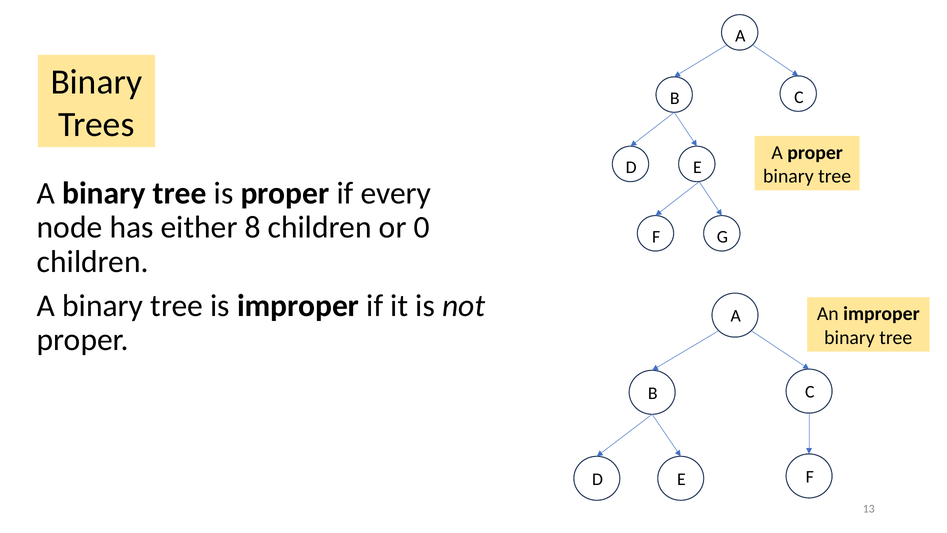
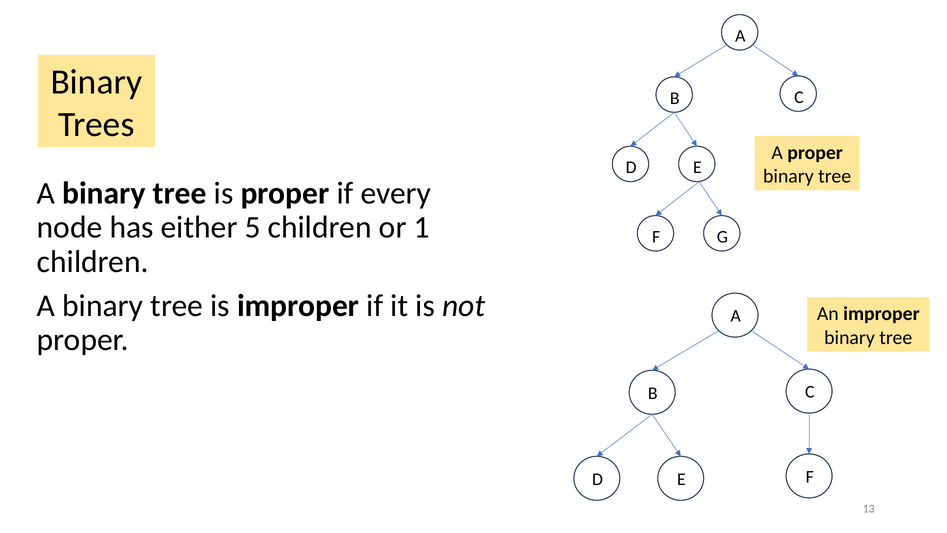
8: 8 -> 5 (253, 227)
0: 0 -> 1 (422, 227)
